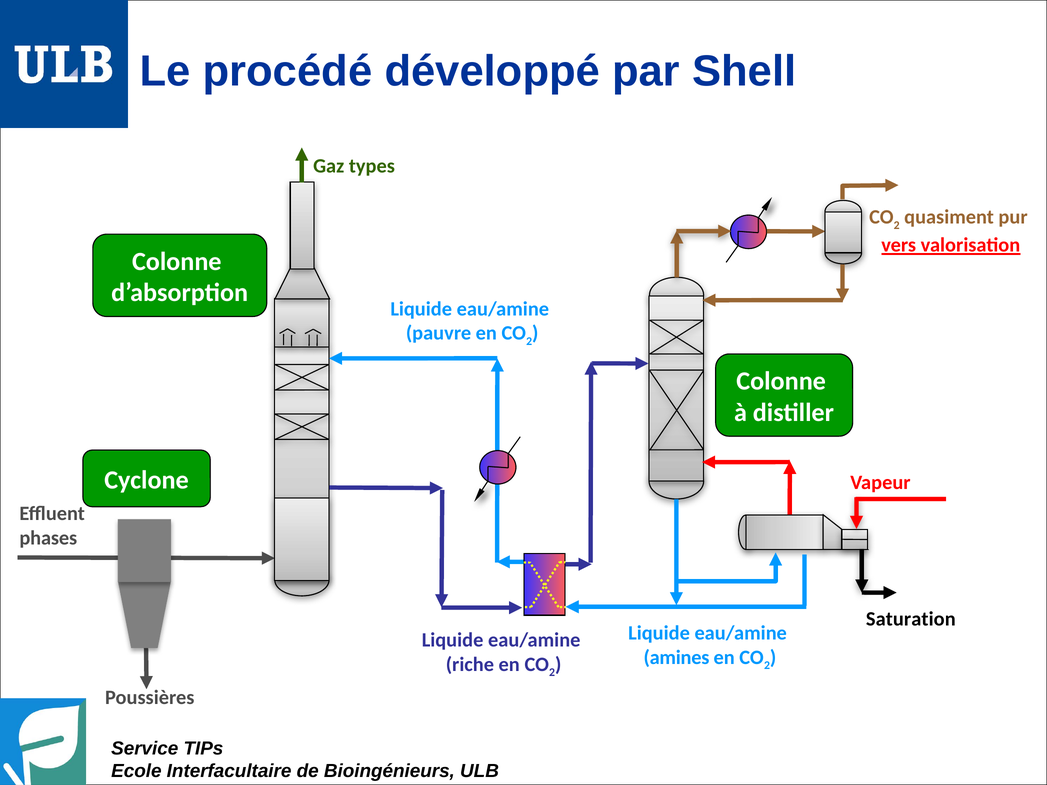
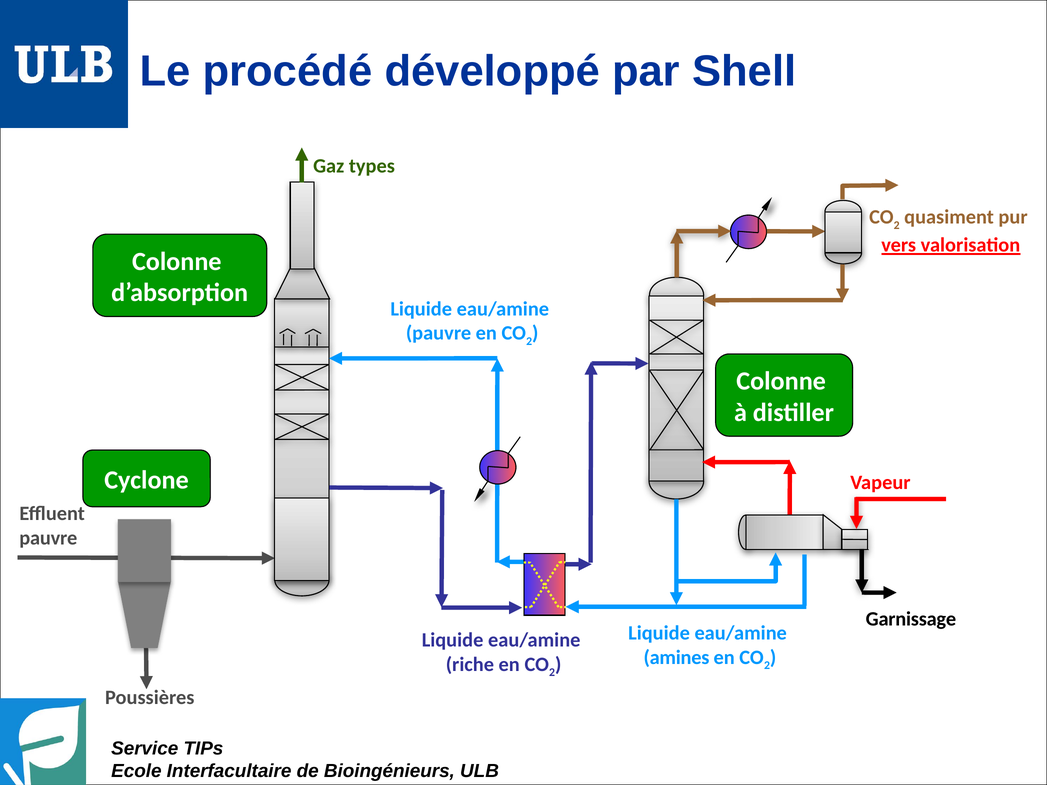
phases: phases -> pauvre (48, 538)
Saturation: Saturation -> Garnissage (911, 619)
